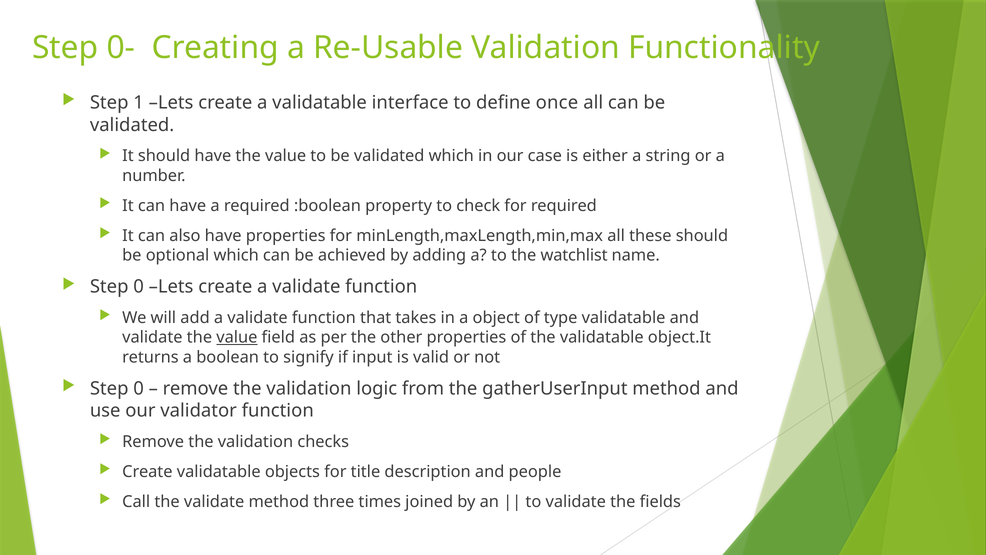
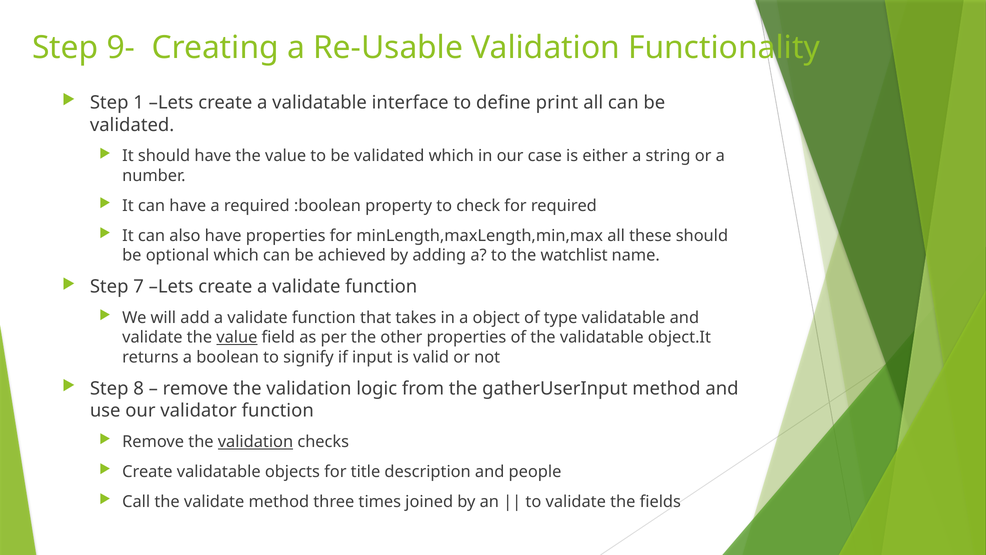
0-: 0- -> 9- (121, 47)
once: once -> print (557, 103)
0: 0 -> 7 (139, 287)
0: 0 -> 8 (139, 388)
validation underline: none -> present (255, 442)
